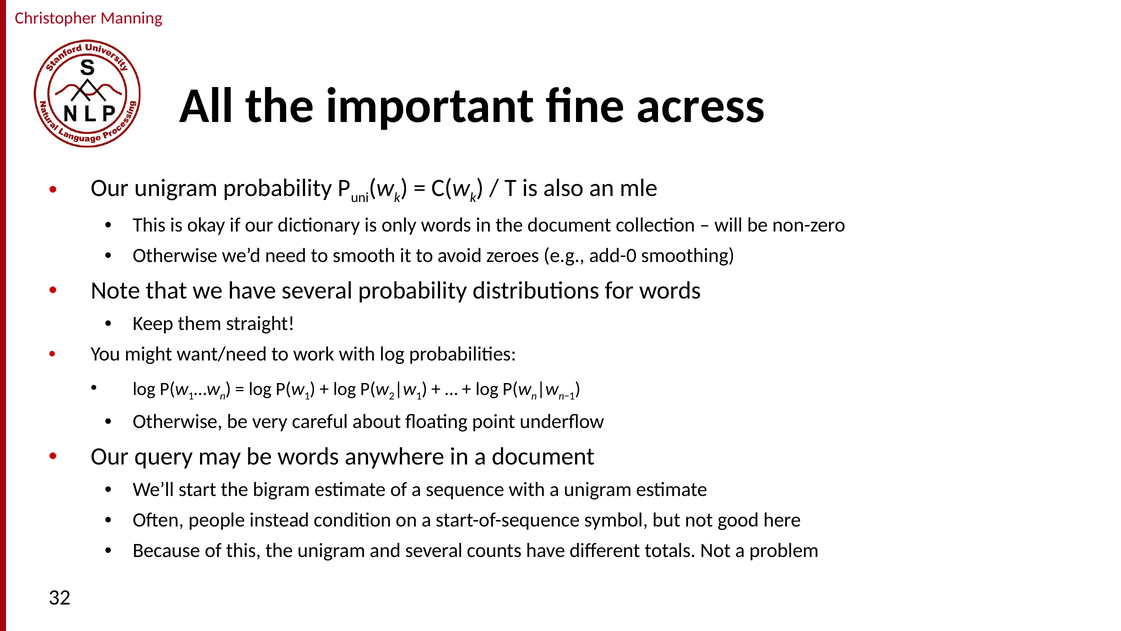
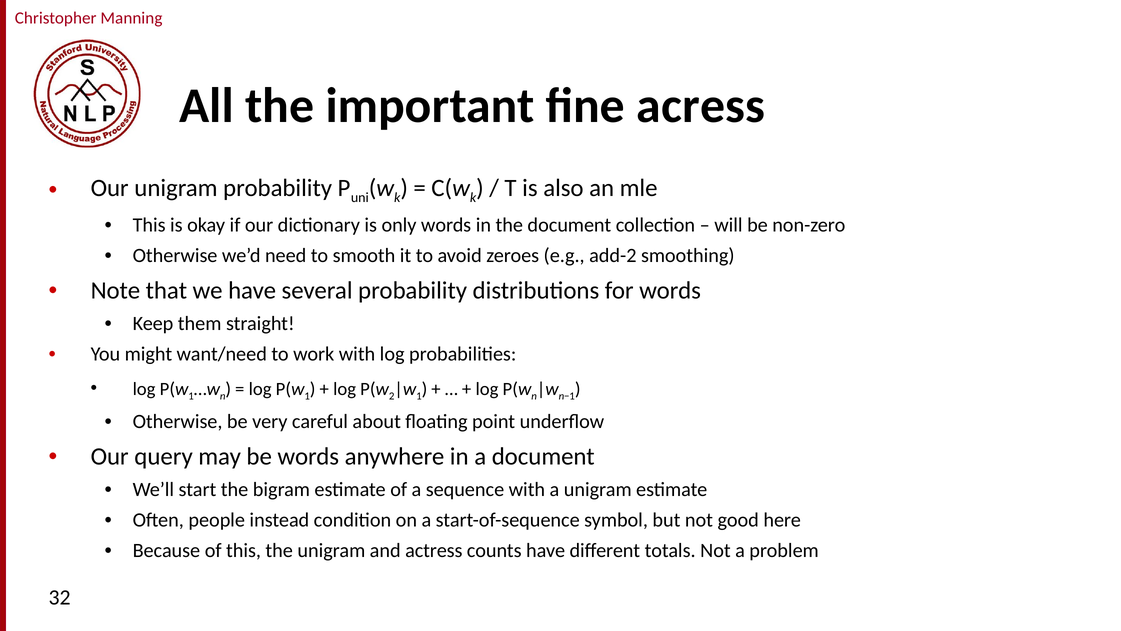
add-0: add-0 -> add-2 (613, 255)
and several: several -> actress (434, 550)
